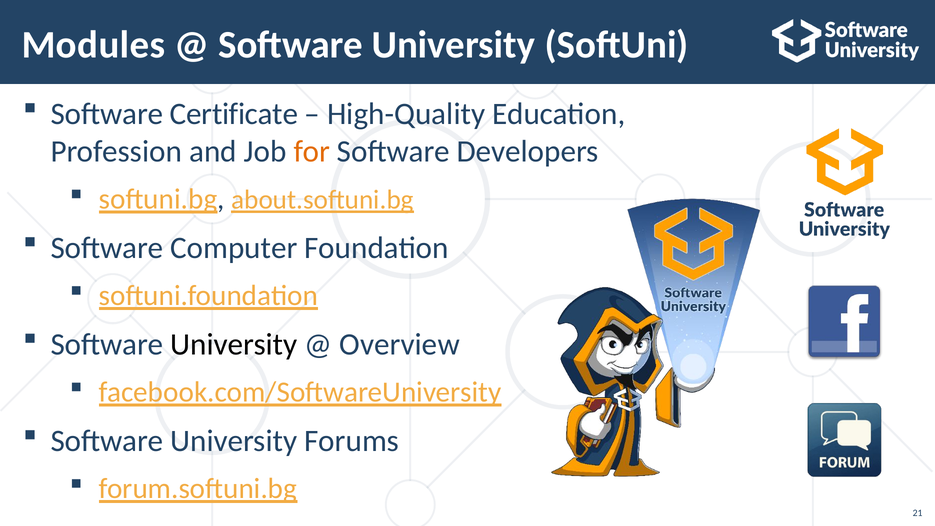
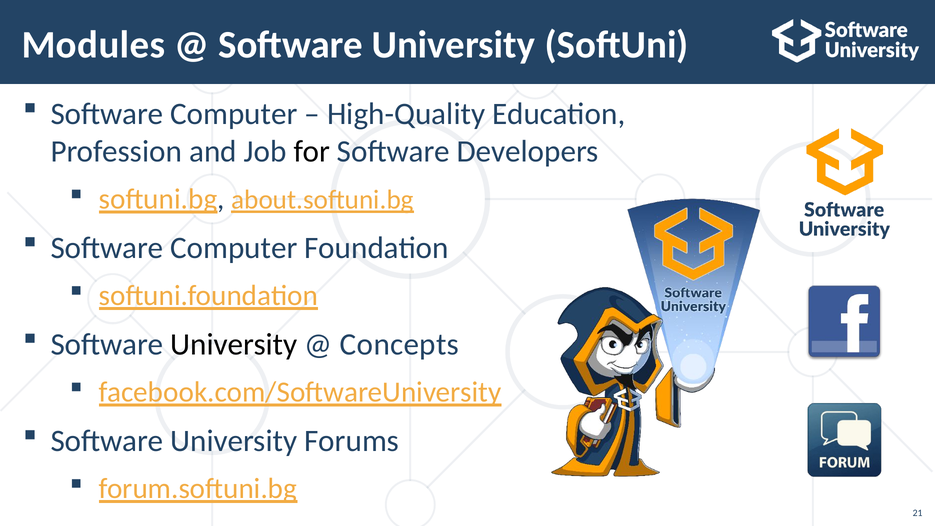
Certificate: Certificate -> Computer (234, 114)
for colour: orange -> black (312, 152)
Overview: Overview -> Concepts (399, 345)
